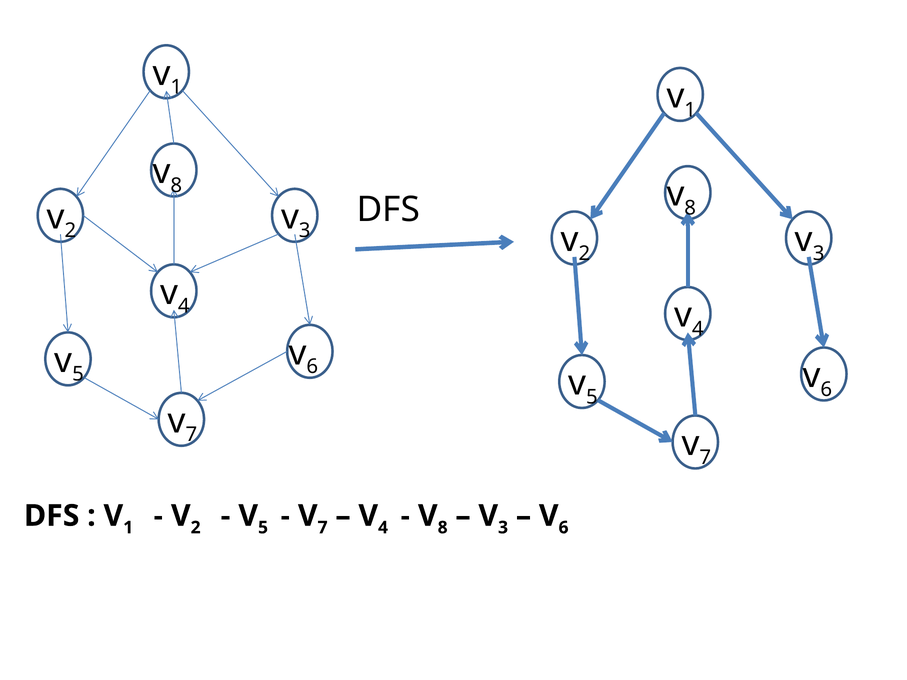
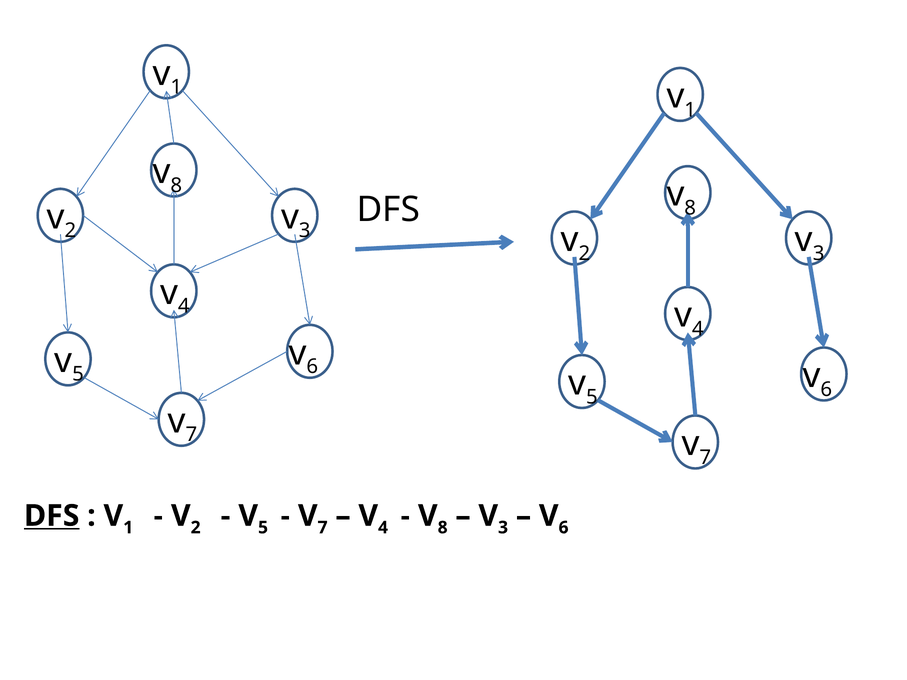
DFS underline: none -> present (52, 516)
